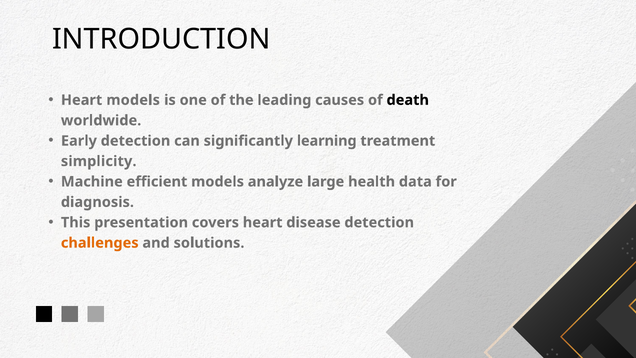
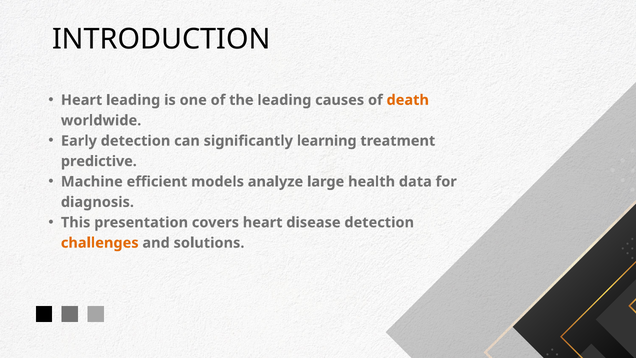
Heart models: models -> leading (133, 100)
death colour: black -> orange (408, 100)
simplicity: simplicity -> predictive (99, 161)
